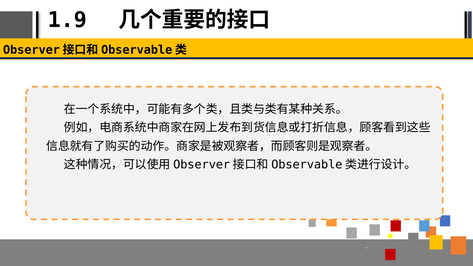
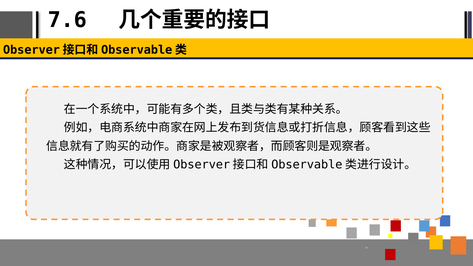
1.9: 1.9 -> 7.6 (67, 20)
